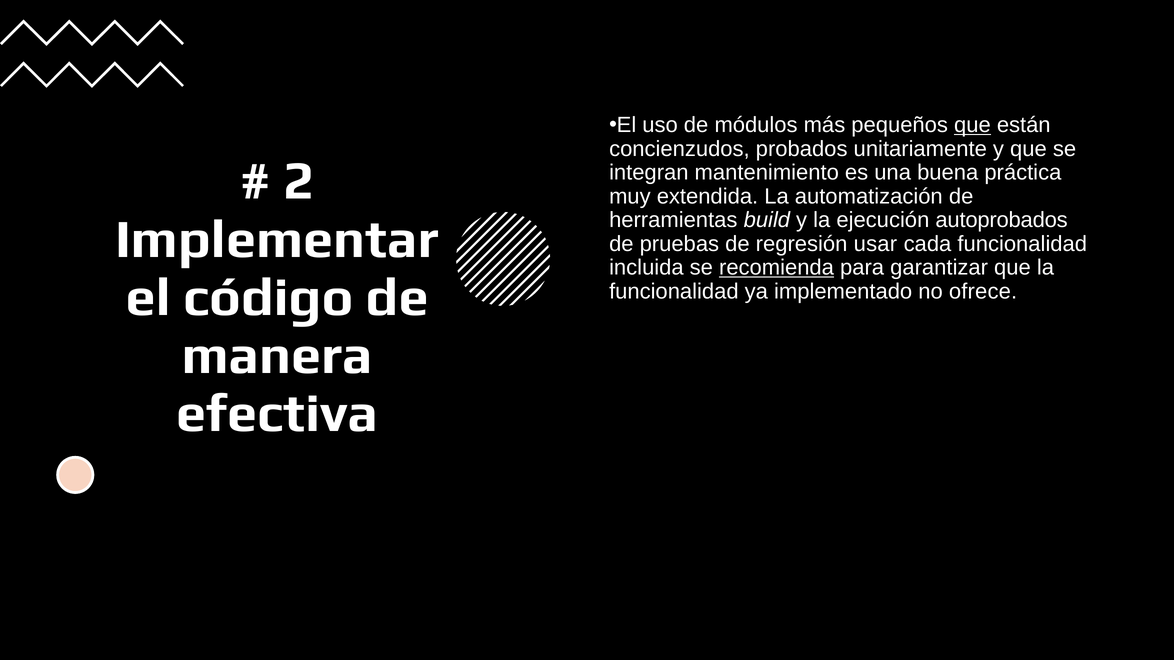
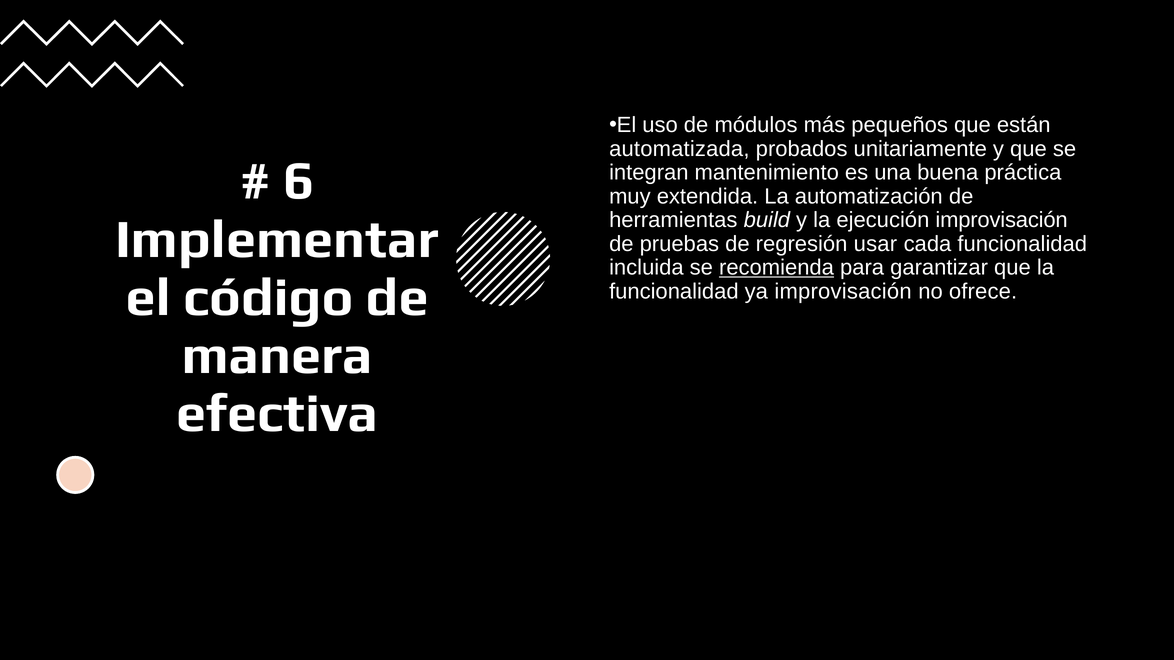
que underline: present -> none (972, 125)
concienzudos: concienzudos -> automatizada (679, 149)
2: 2 -> 6 (299, 181)
ejecución autoprobados: autoprobados -> improvisación (1002, 220)
ya implementado: implementado -> improvisación (843, 292)
